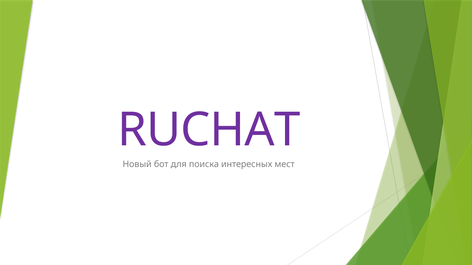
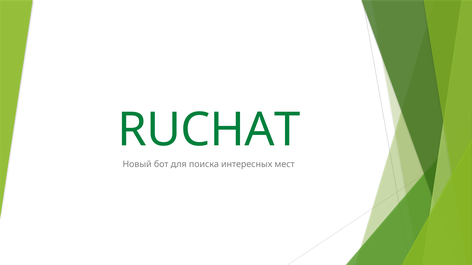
RUCHAT colour: purple -> green (209, 130)
